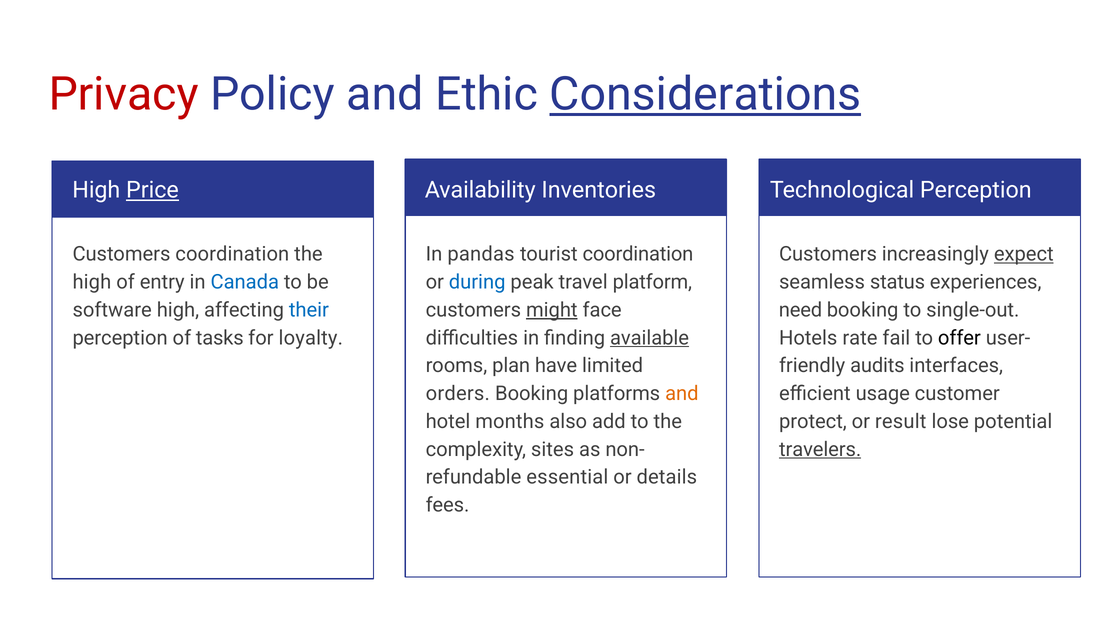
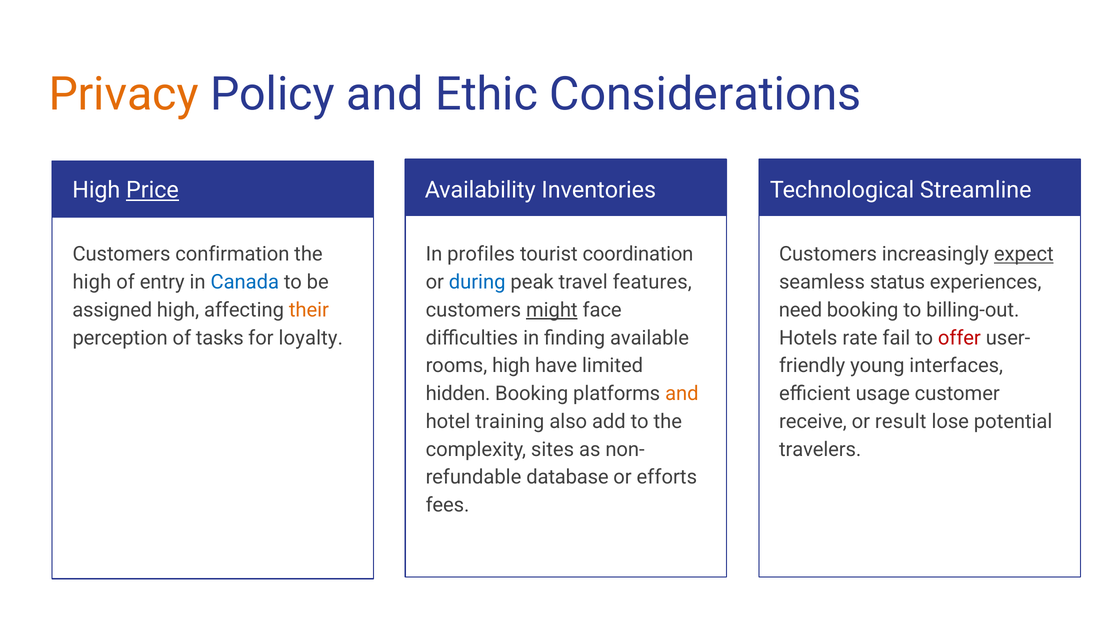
Privacy colour: red -> orange (124, 94)
Considerations underline: present -> none (705, 94)
Technological Perception: Perception -> Streamline (976, 190)
Customers coordination: coordination -> confirmation (232, 254)
pandas: pandas -> profiles (481, 254)
platform: platform -> features (652, 282)
software: software -> assigned (112, 310)
their colour: blue -> orange (309, 310)
single-out: single-out -> billing-out (973, 310)
available underline: present -> none (650, 338)
offer colour: black -> red (959, 338)
rooms plan: plan -> high (511, 366)
audits: audits -> young (877, 366)
orders: orders -> hidden (458, 394)
months: months -> training (510, 421)
protect: protect -> receive (813, 421)
travelers underline: present -> none (820, 449)
essential: essential -> database (568, 477)
details: details -> efforts (667, 477)
